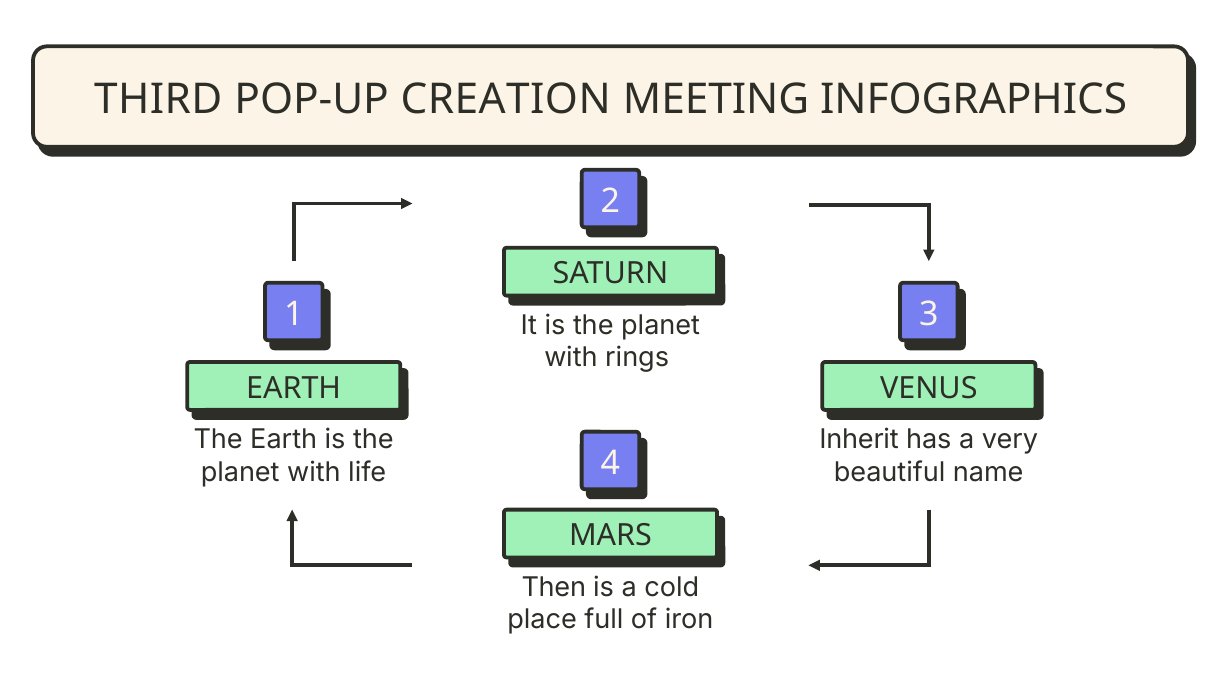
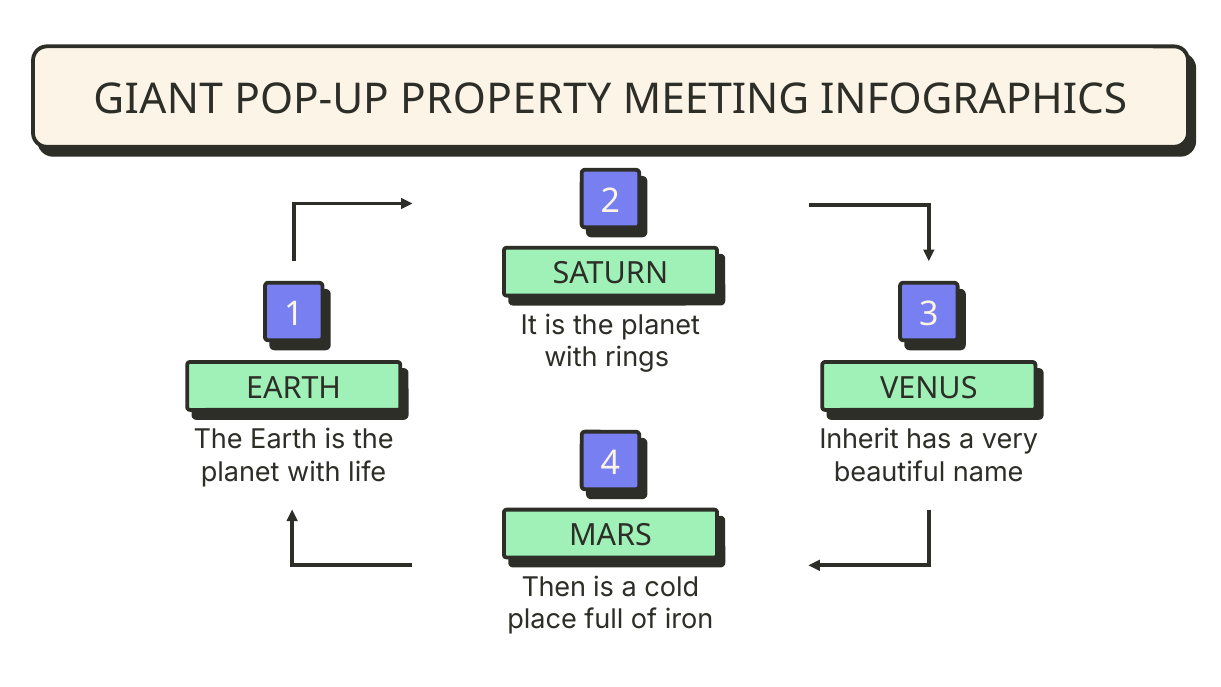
THIRD: THIRD -> GIANT (158, 99)
CREATION: CREATION -> PROPERTY (506, 99)
